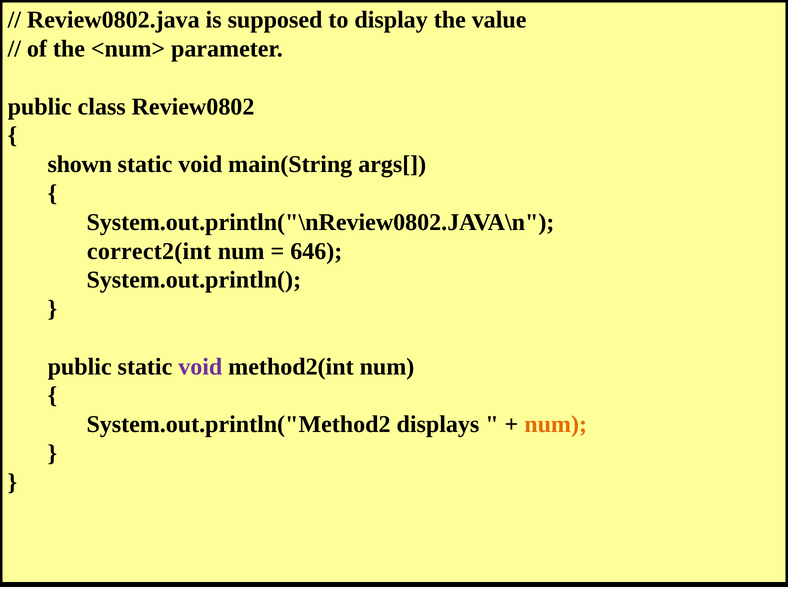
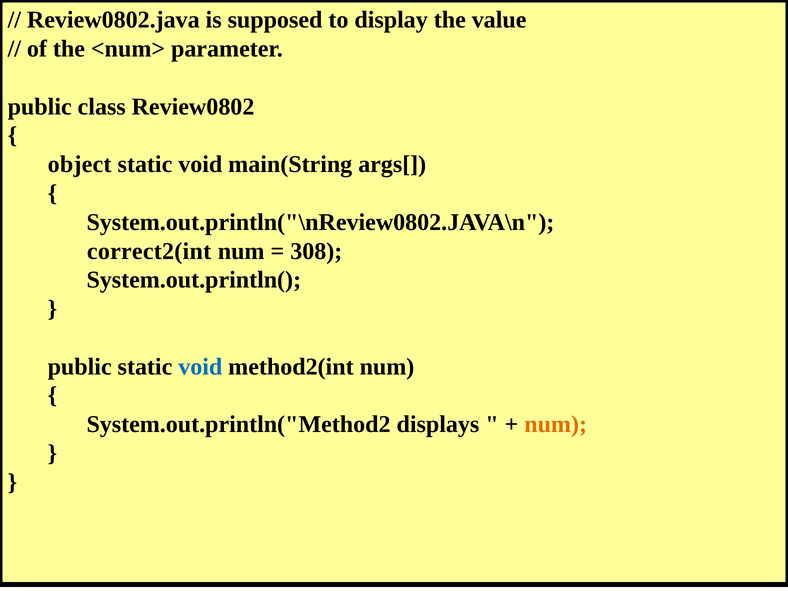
shown: shown -> object (80, 164)
646: 646 -> 308 (316, 251)
void colour: purple -> blue (200, 367)
